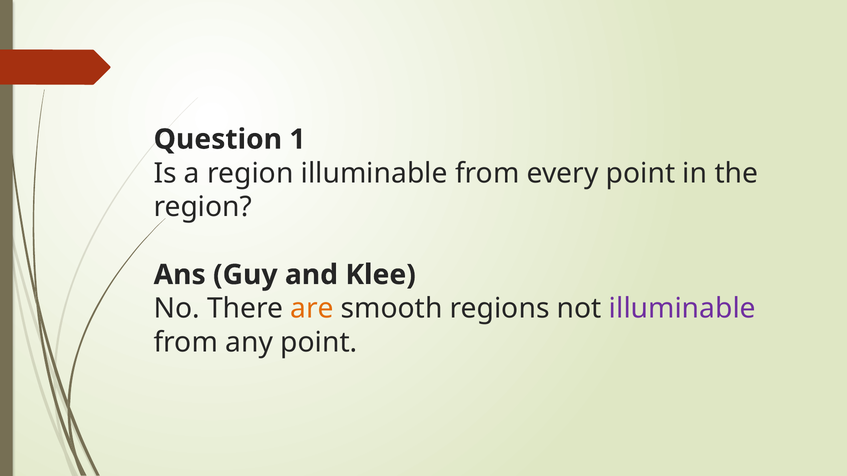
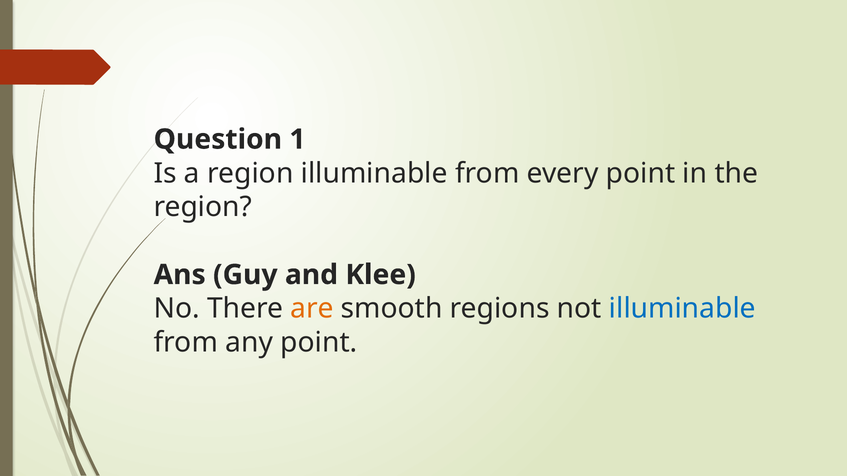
illuminable colour: purple -> blue (682, 309)
